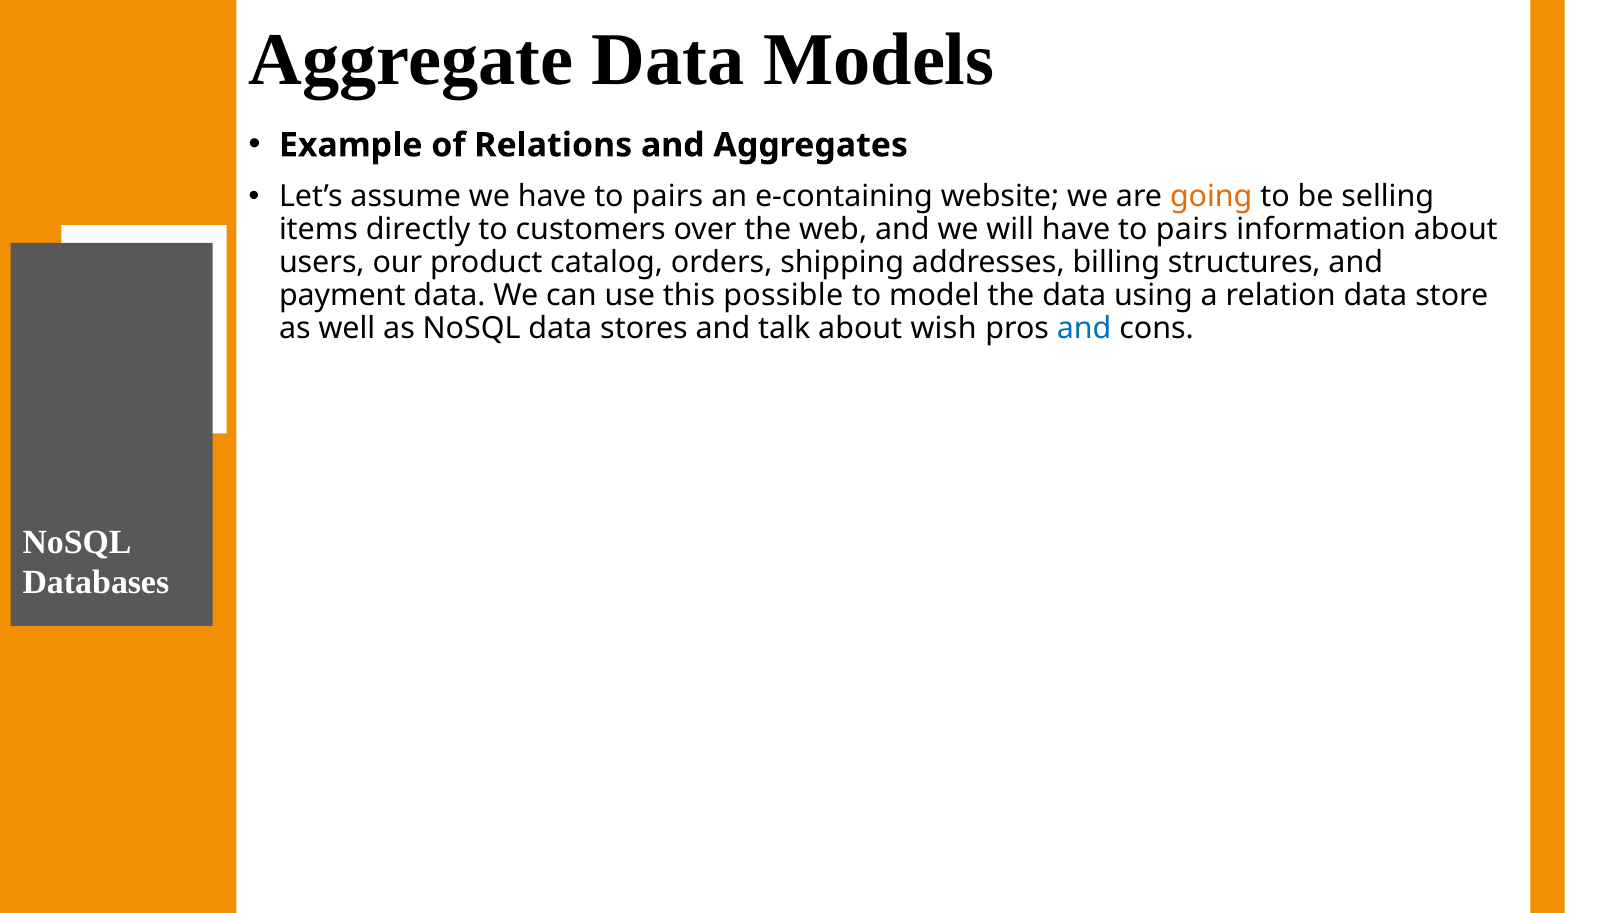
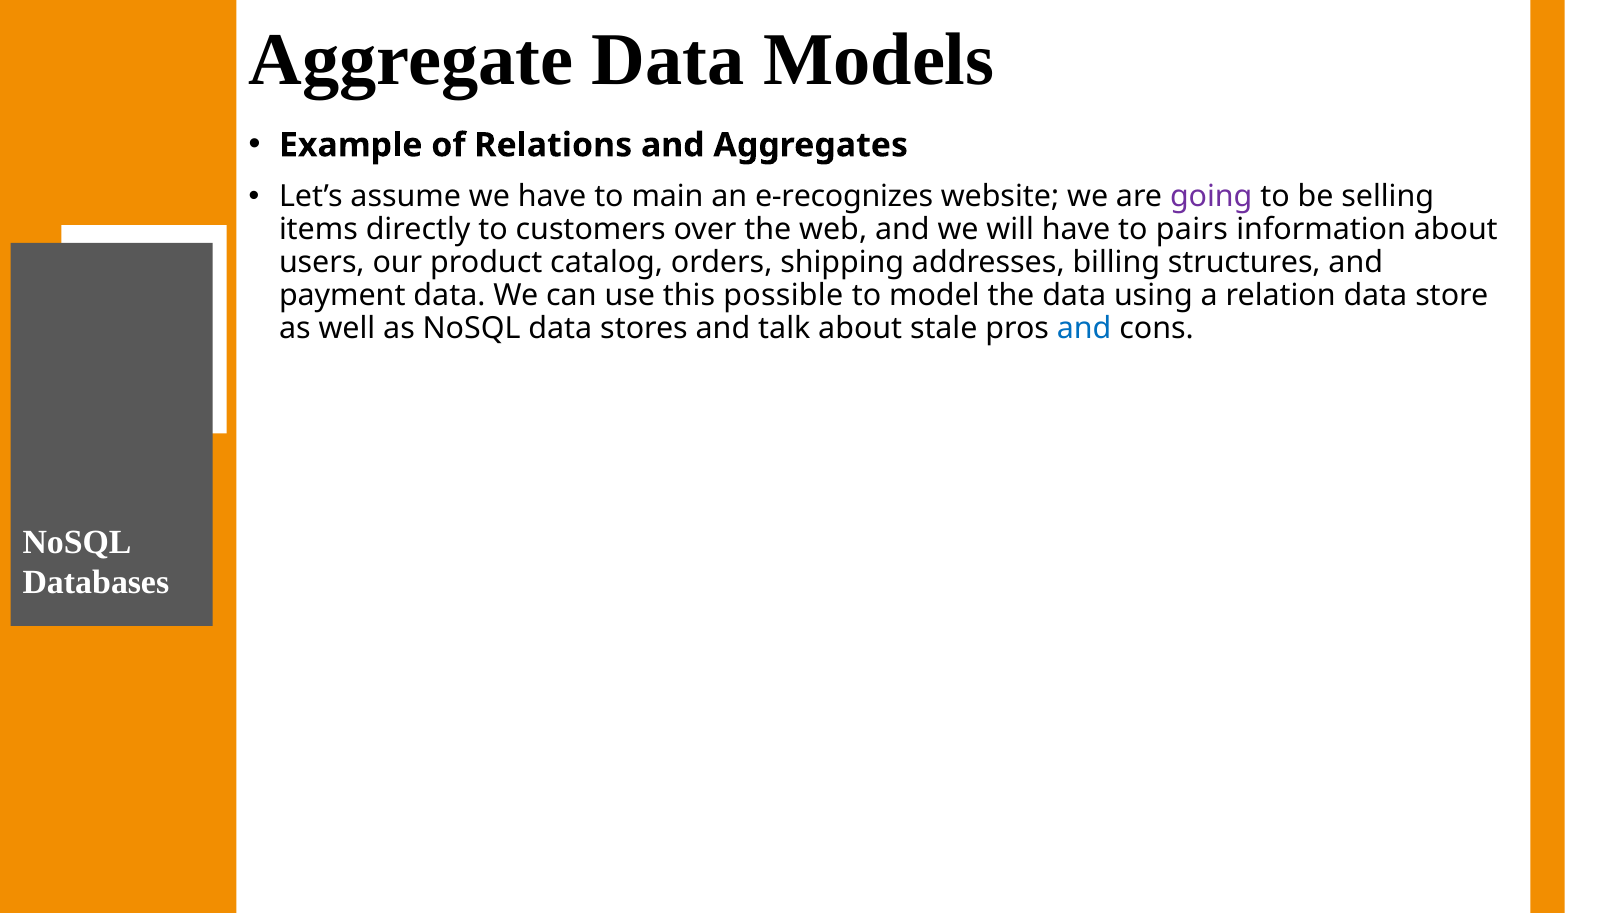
we have to pairs: pairs -> main (668, 197)
e-containing: e-containing -> e-recognizes (844, 197)
going colour: orange -> purple (1211, 197)
wish: wish -> stale (944, 328)
